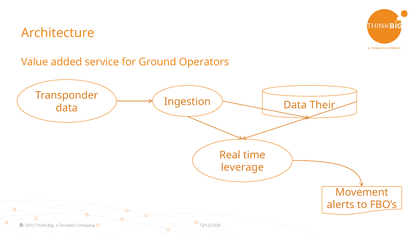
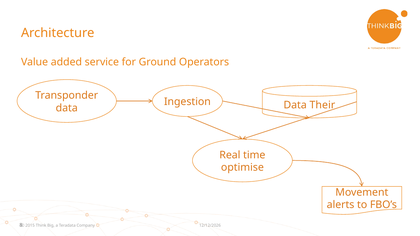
leverage: leverage -> optimise (242, 168)
